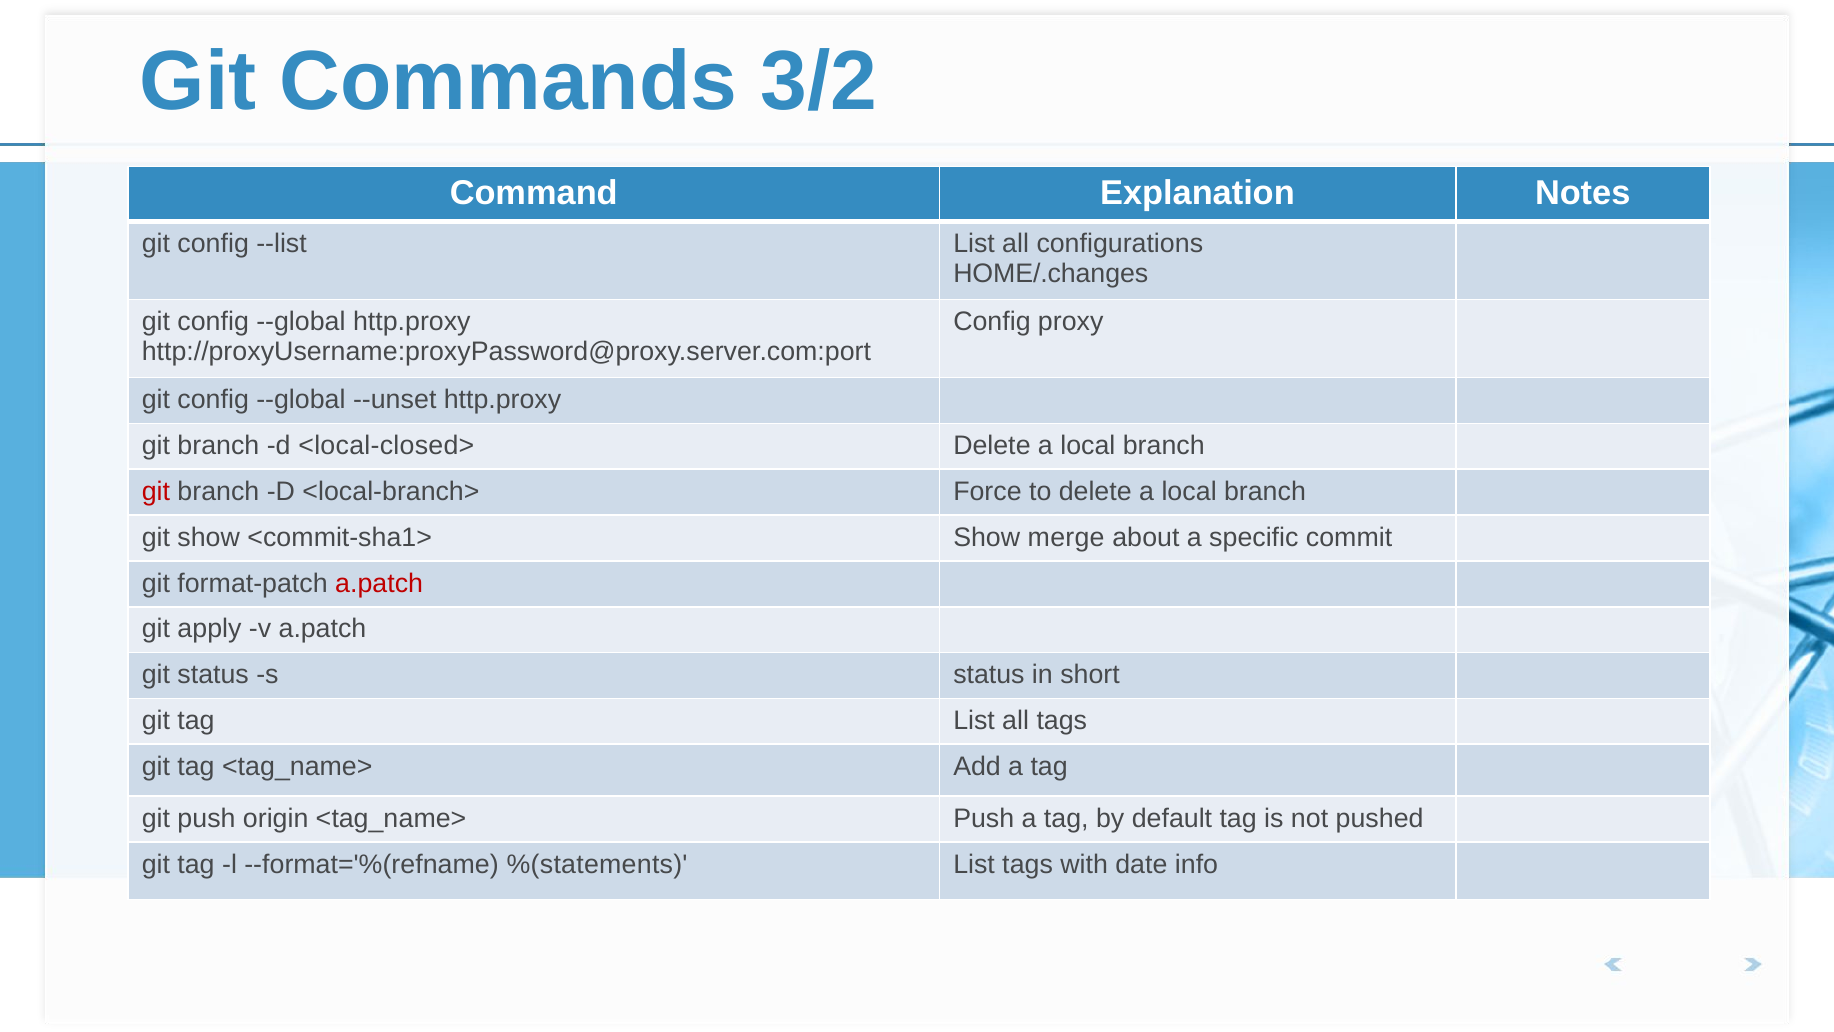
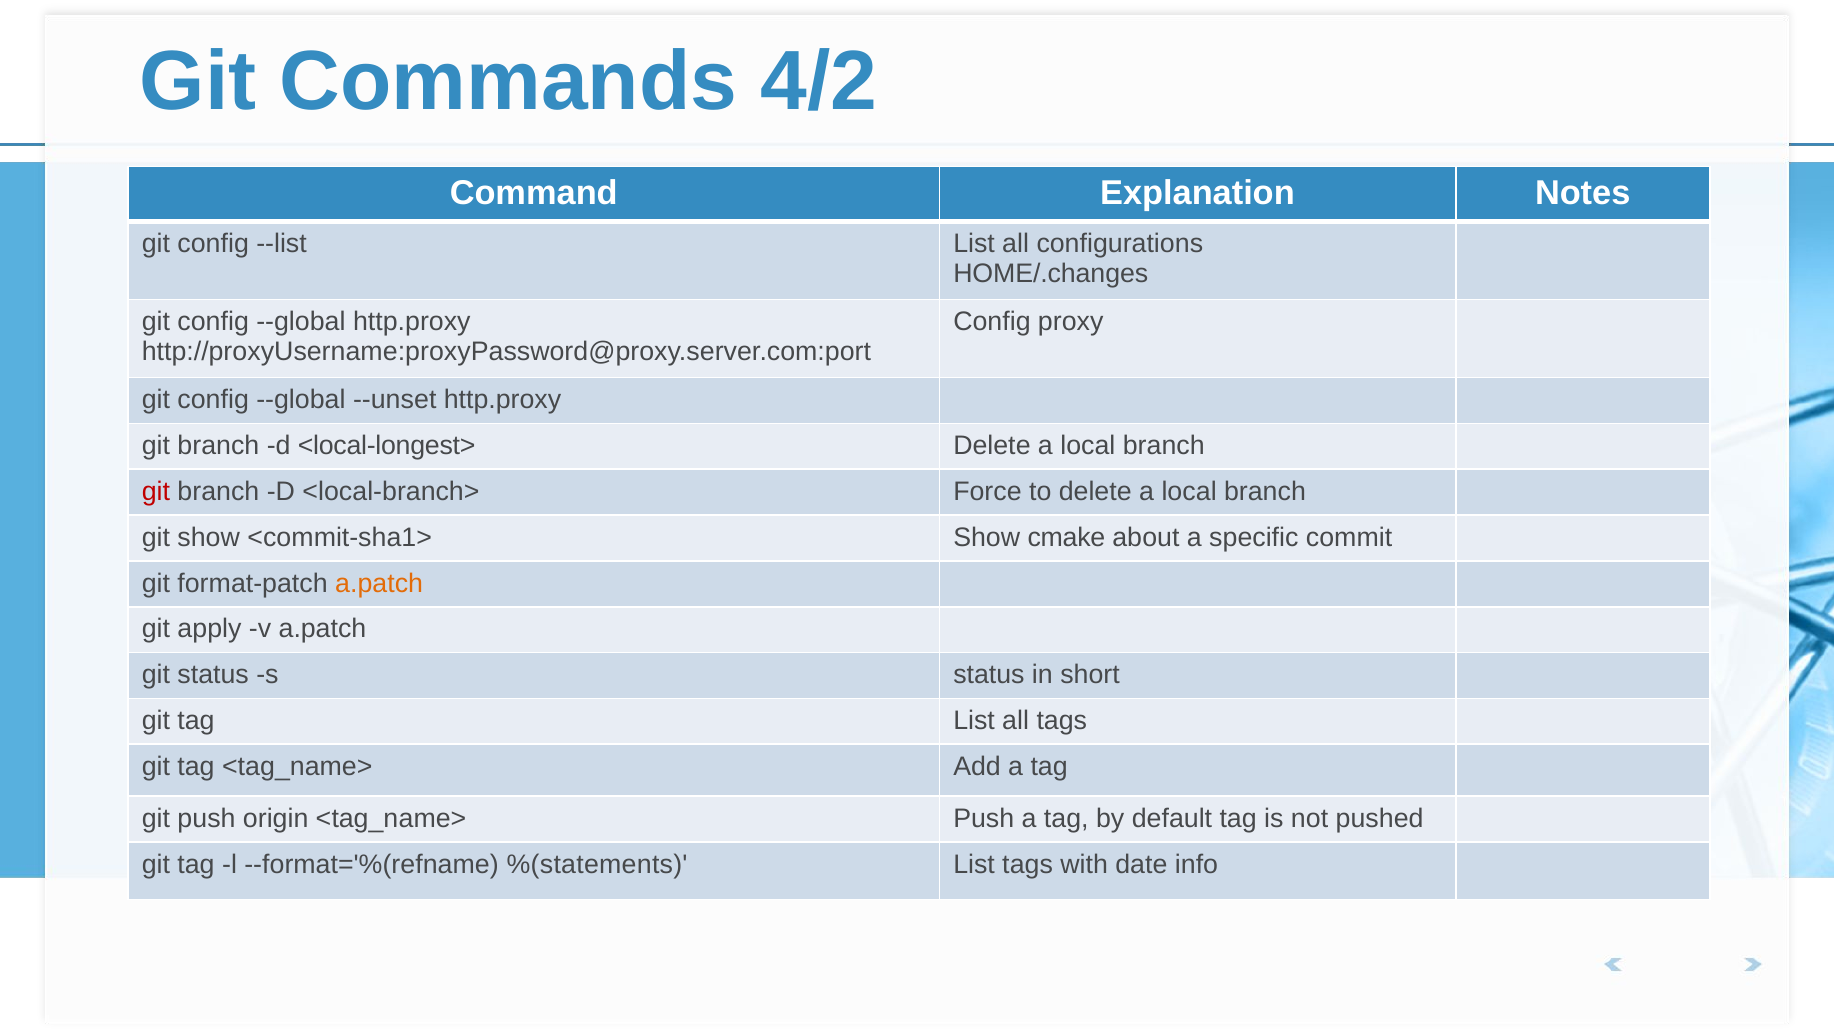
3/2: 3/2 -> 4/2 (819, 82)
<local-closed>: <local-closed> -> <local-longest> (387, 446)
merge: merge -> cmake (1066, 537)
a.patch colour: red -> orange (379, 583)
